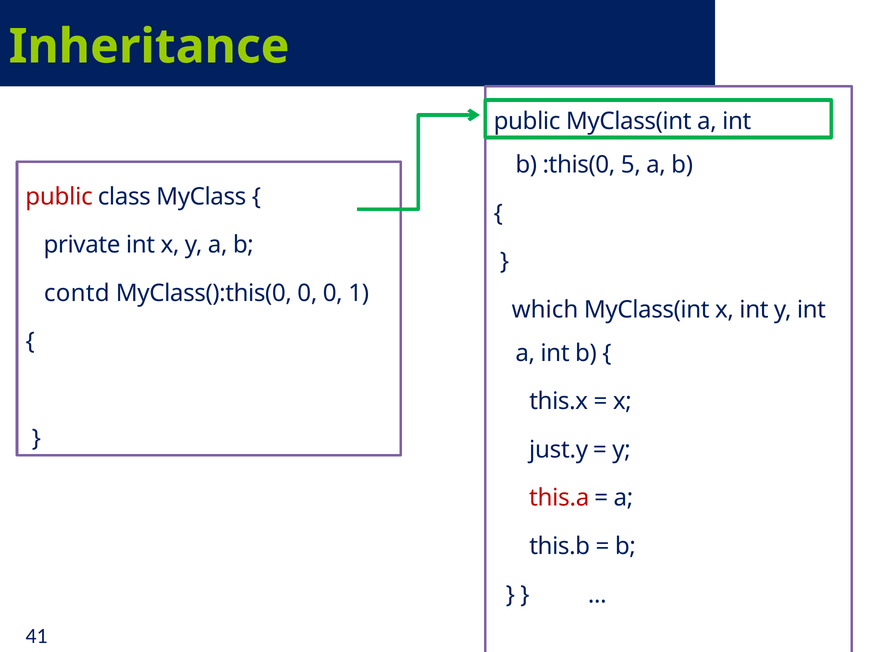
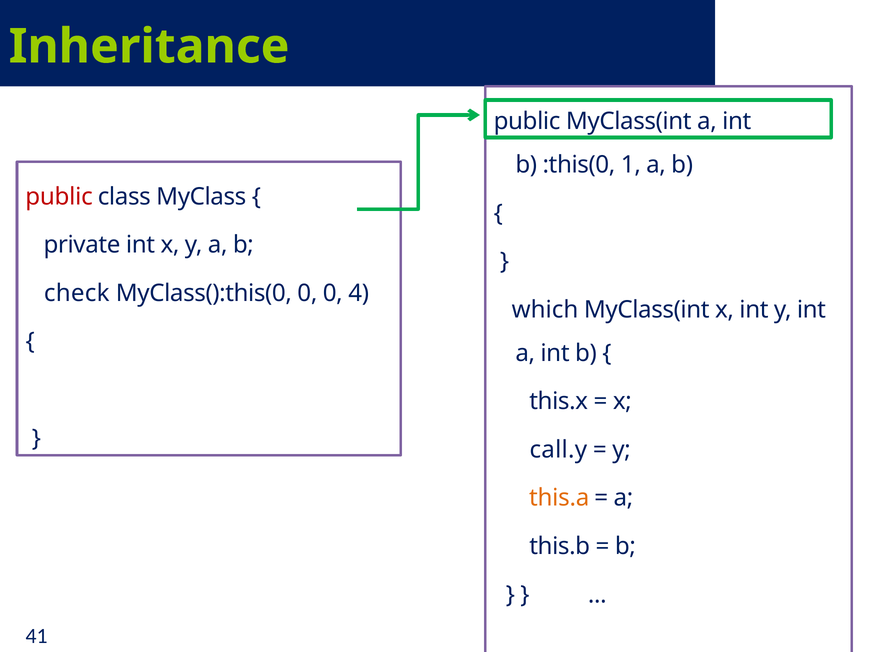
5: 5 -> 1 (631, 165)
contd: contd -> check (77, 293)
1: 1 -> 4 (359, 293)
just.y: just.y -> call.y (558, 450)
this.a colour: red -> orange (559, 498)
